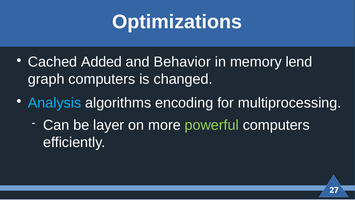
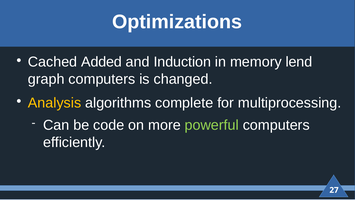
Behavior: Behavior -> Induction (182, 62)
Analysis colour: light blue -> yellow (55, 103)
encoding: encoding -> complete (184, 103)
layer: layer -> code (109, 125)
